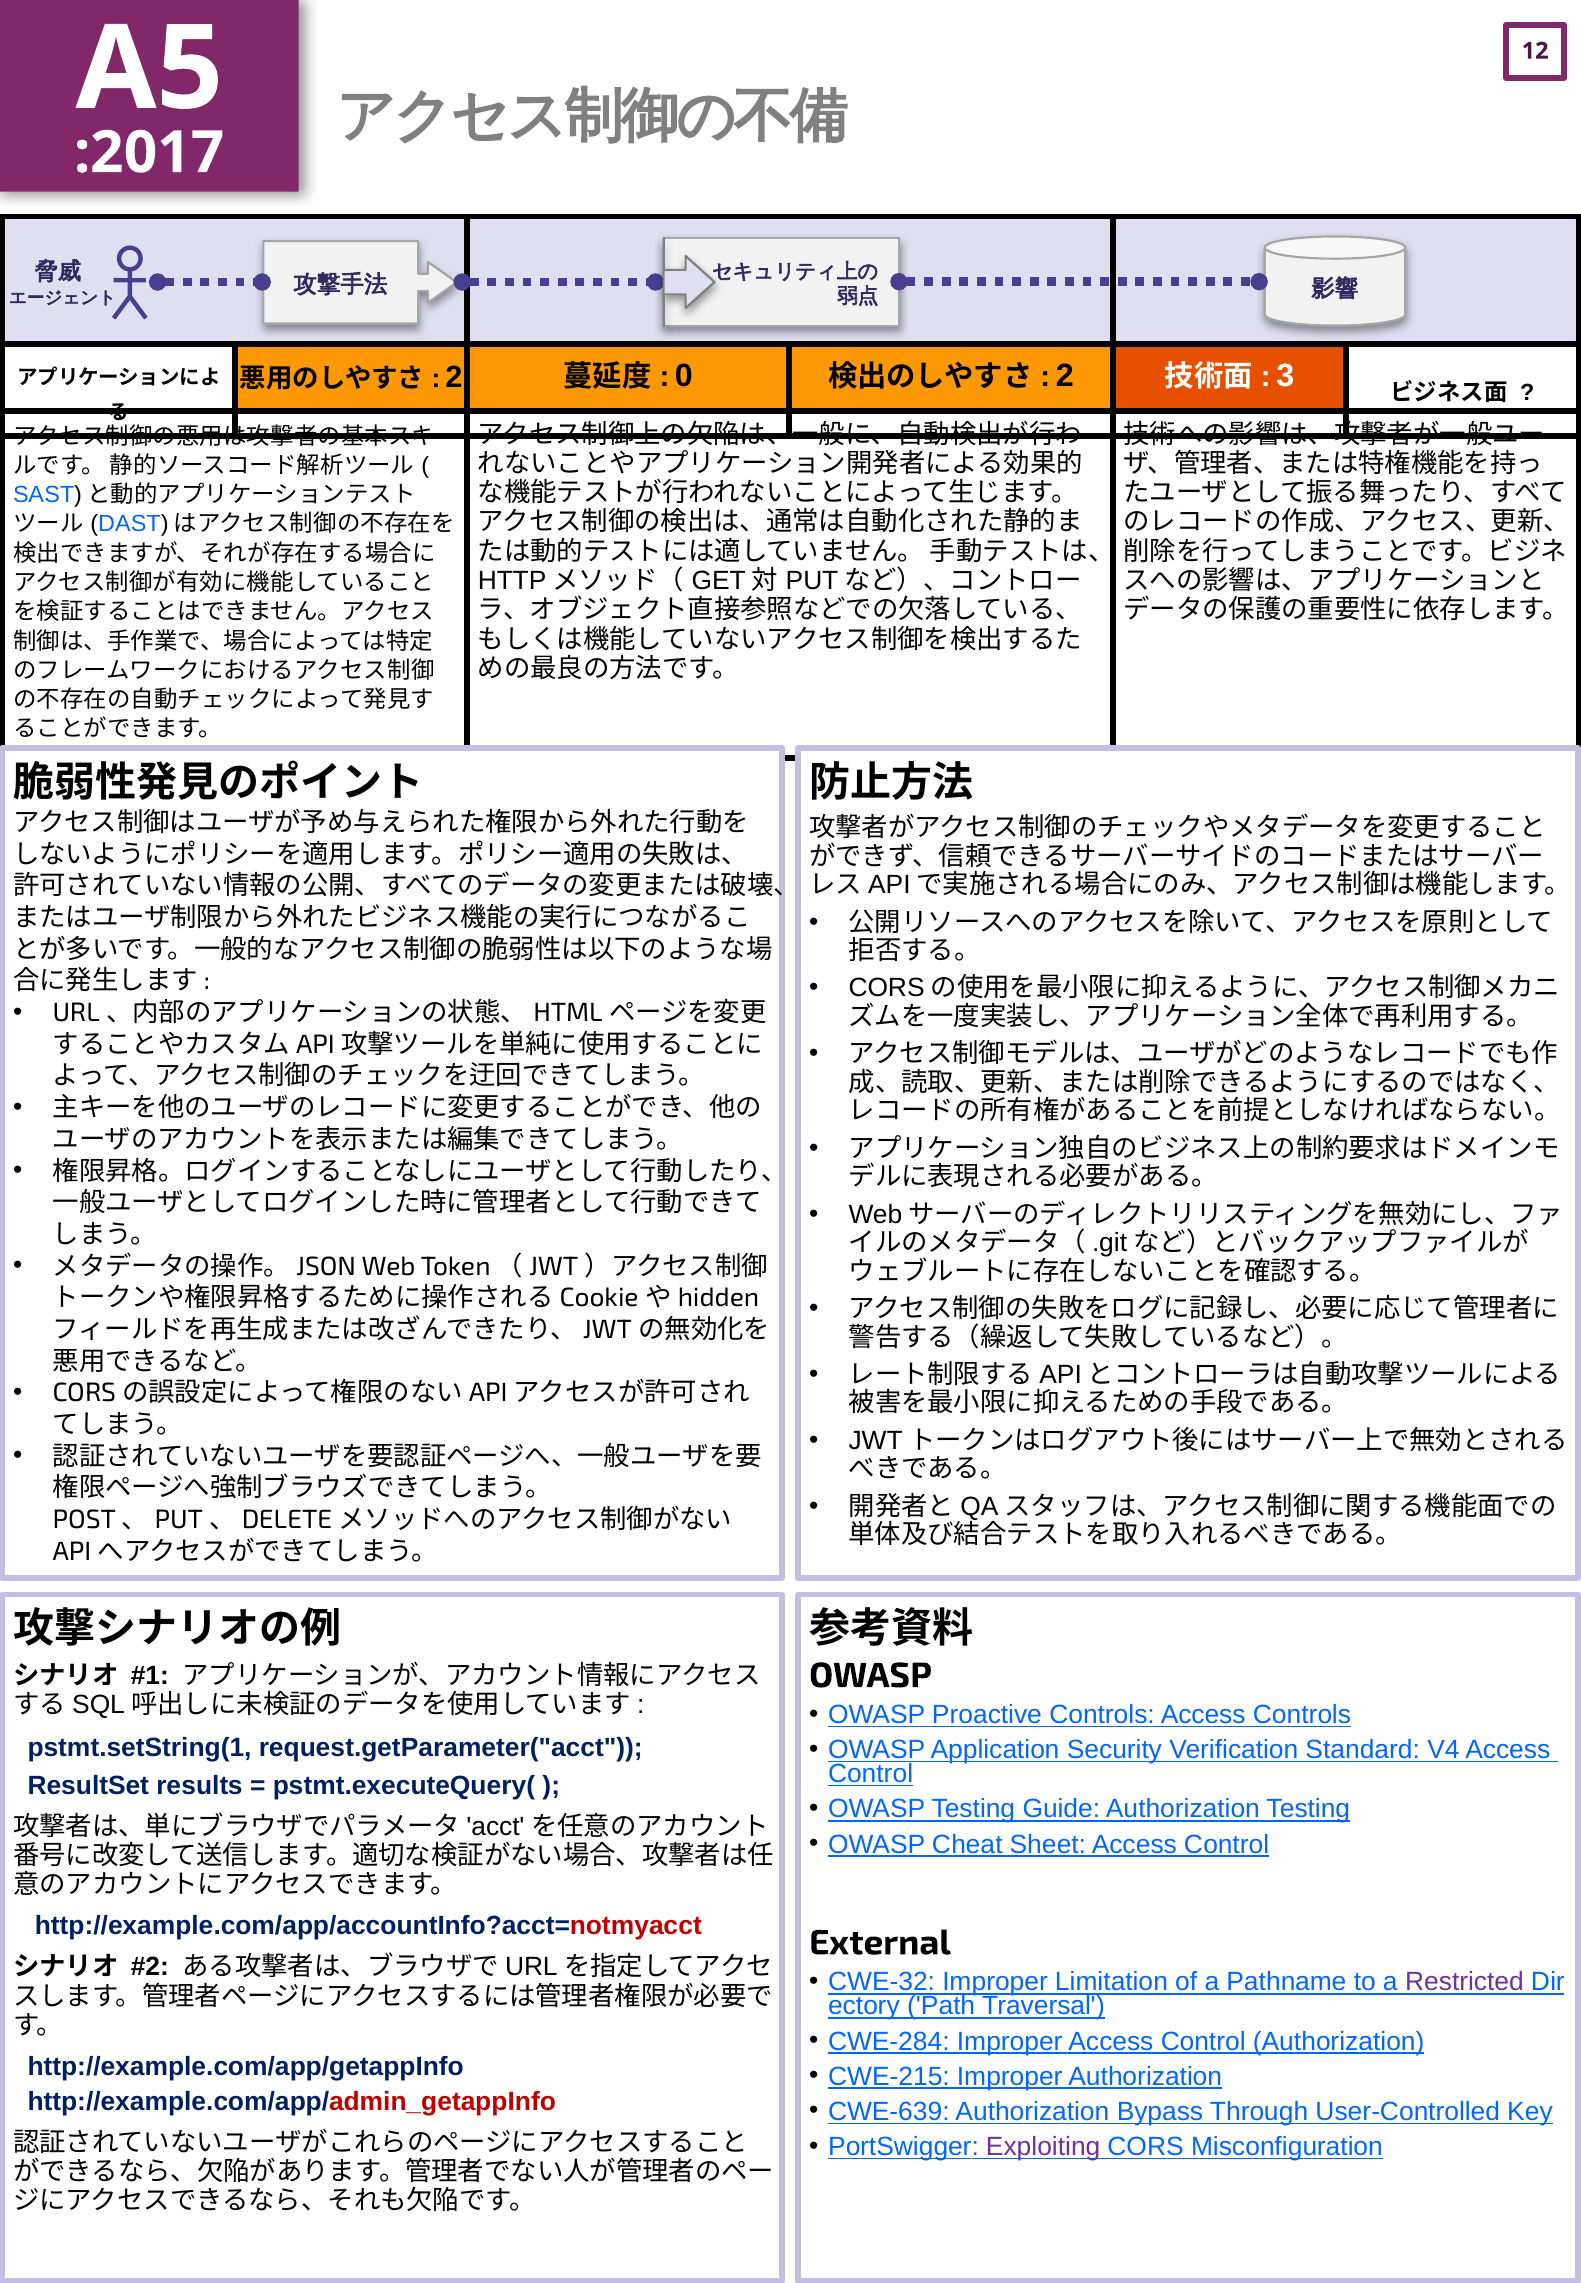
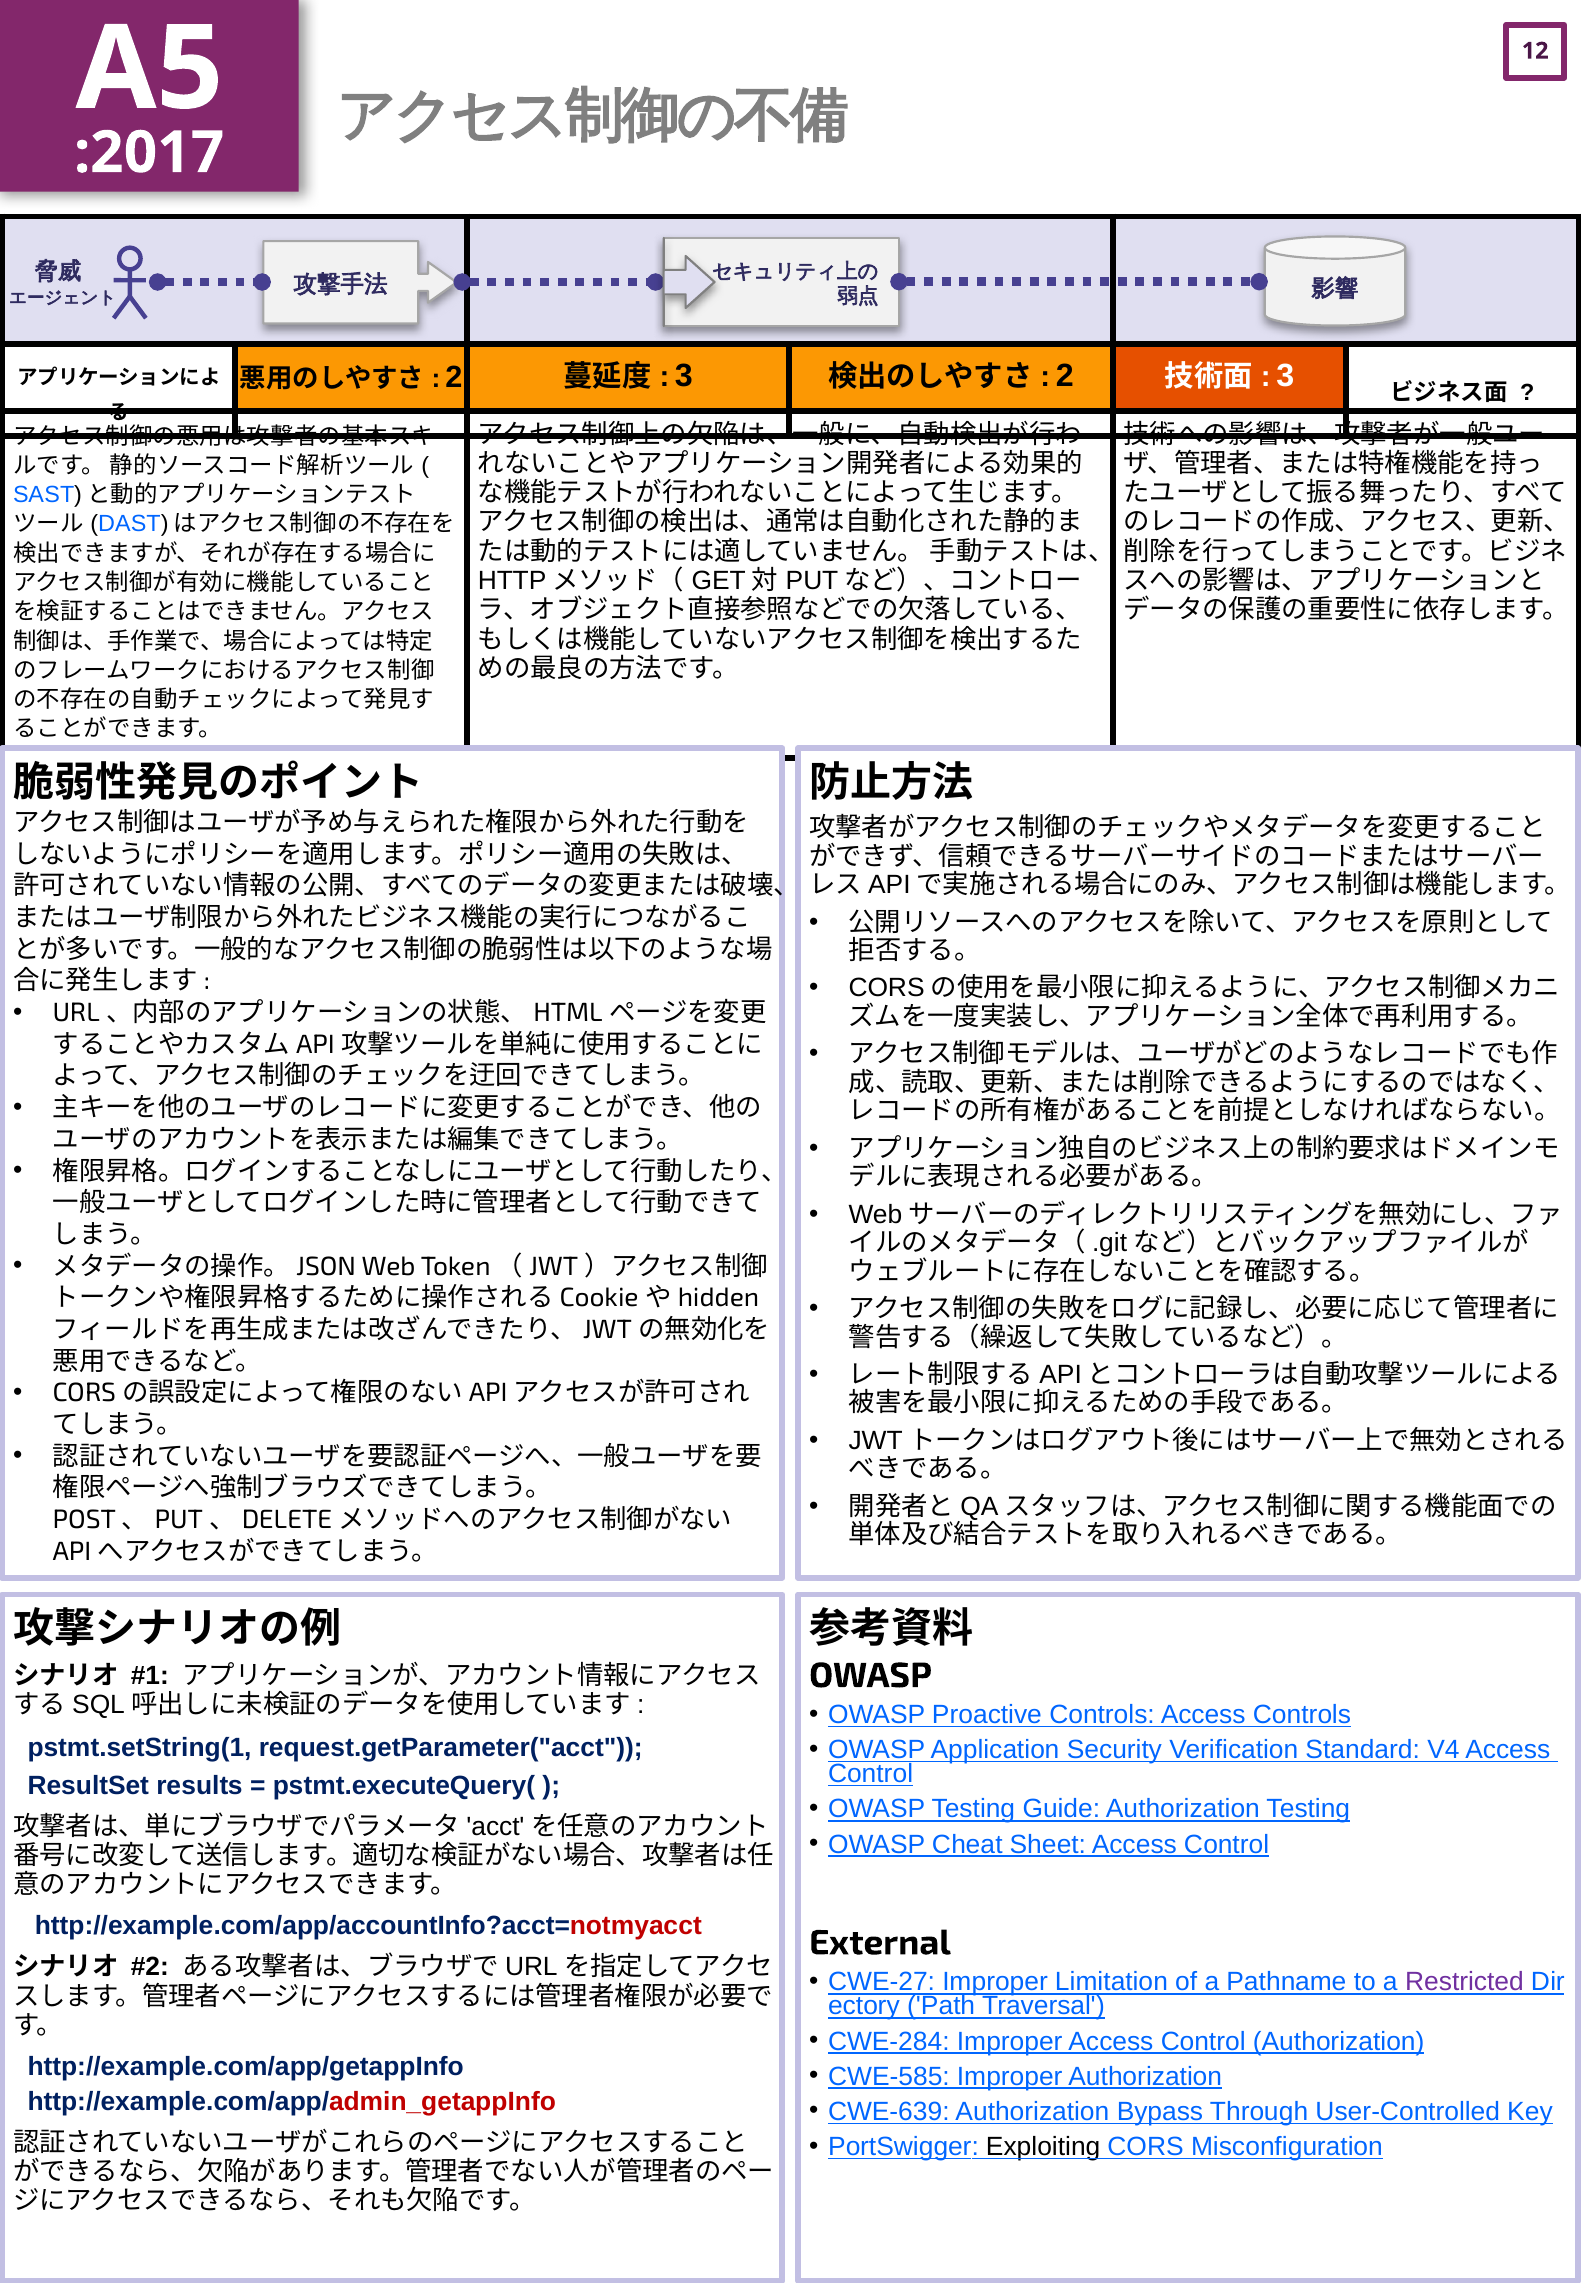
0: 0 -> 3 (684, 376)
CWE-32: CWE-32 -> CWE-27 (882, 1983)
CWE-215: CWE-215 -> CWE-585 (889, 2077)
Exploiting colour: purple -> black (1043, 2148)
